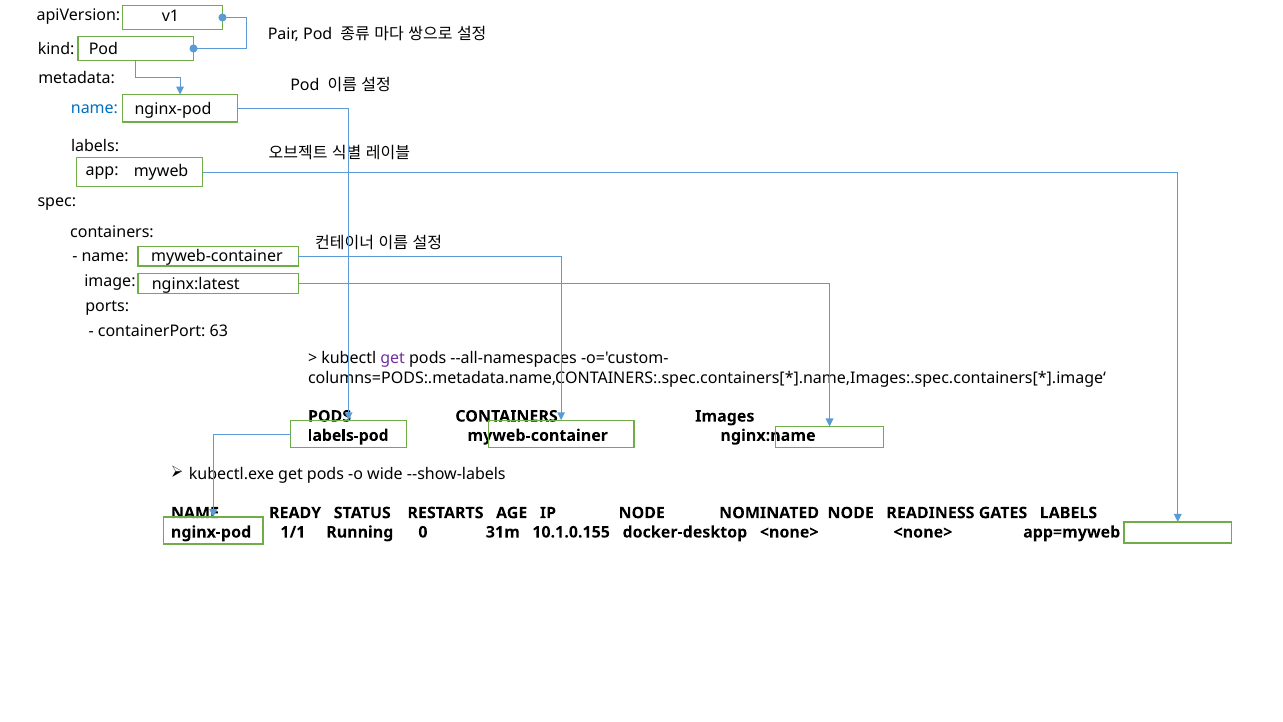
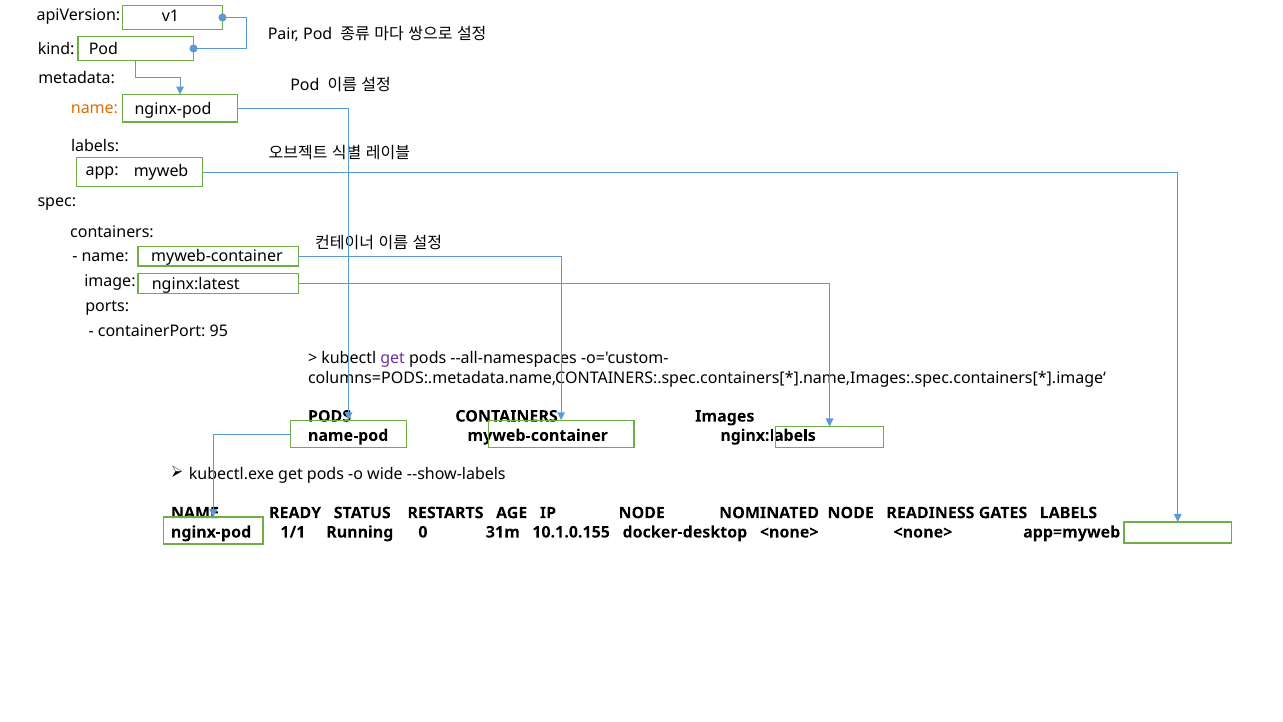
name colour: blue -> orange (94, 108)
63: 63 -> 95 (219, 331)
labels-pod: labels-pod -> name-pod (348, 435)
nginx:name: nginx:name -> nginx:labels (768, 435)
